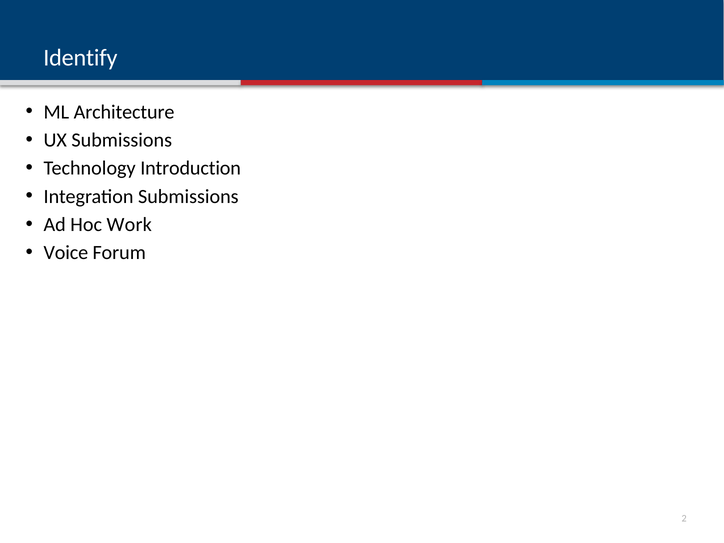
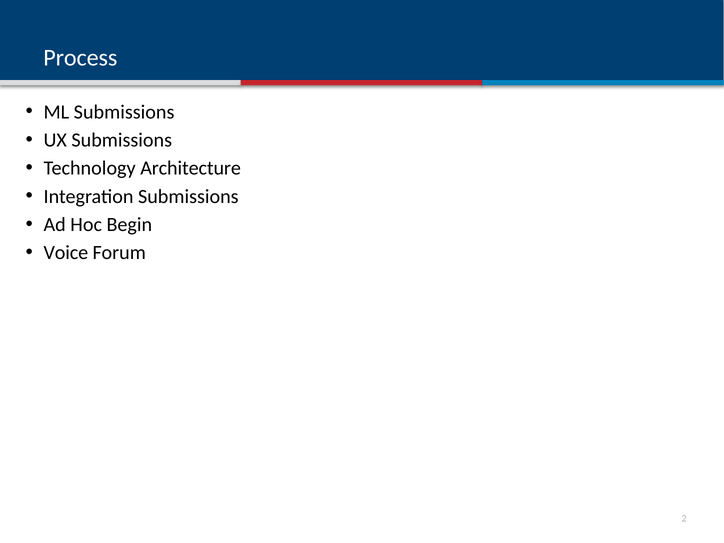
Identify: Identify -> Process (80, 58)
ML Architecture: Architecture -> Submissions (124, 112)
Introduction: Introduction -> Architecture (191, 168)
Work: Work -> Begin (129, 225)
